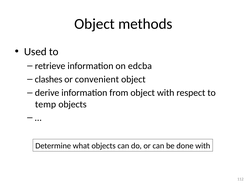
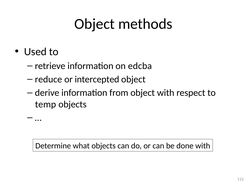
clashes: clashes -> reduce (49, 79)
convenient: convenient -> intercepted (97, 79)
